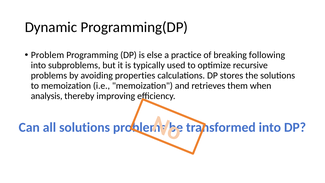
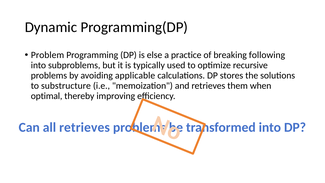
properties: properties -> applicable (135, 75)
to memoization: memoization -> substructure (66, 86)
analysis: analysis -> optimal (47, 96)
all solutions: solutions -> retrieves (84, 127)
